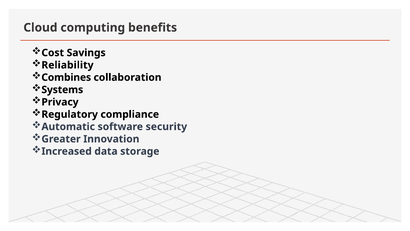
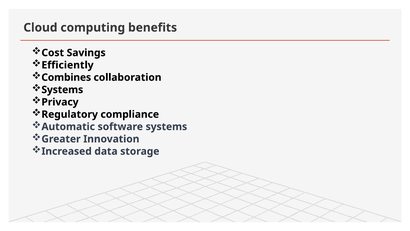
Reliability: Reliability -> Efficiently (67, 65)
software security: security -> systems (166, 127)
